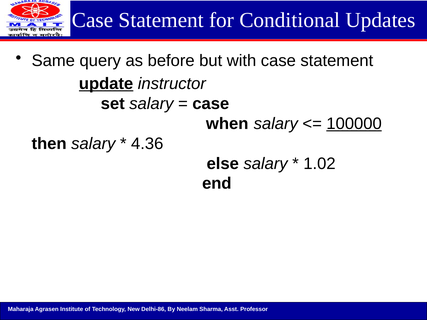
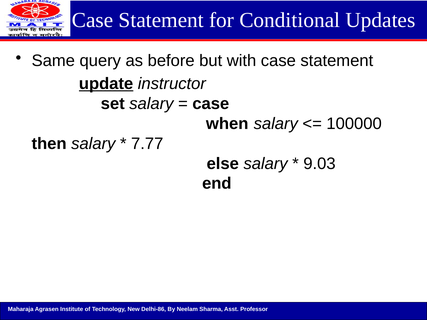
100000 underline: present -> none (354, 124)
4.36: 4.36 -> 7.77 (147, 144)
1.02: 1.02 -> 9.03 (319, 164)
